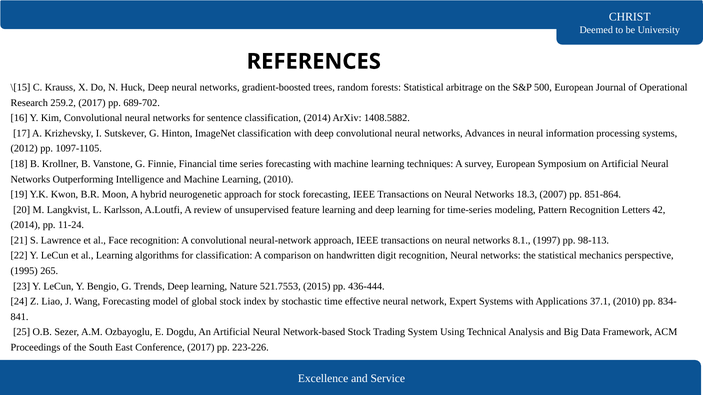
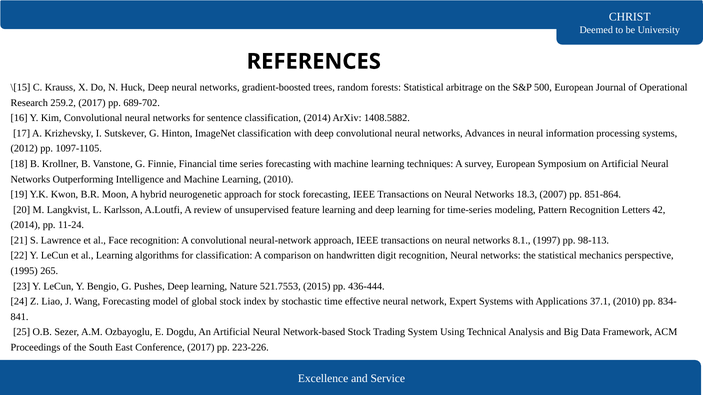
Trends: Trends -> Pushes (149, 286)
